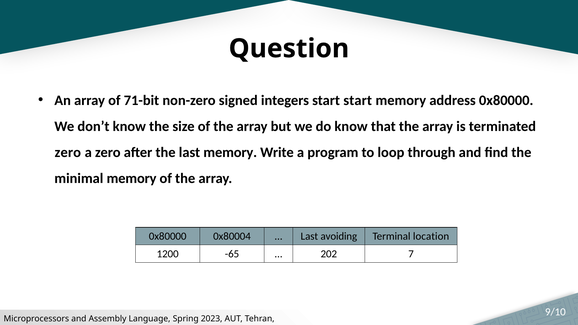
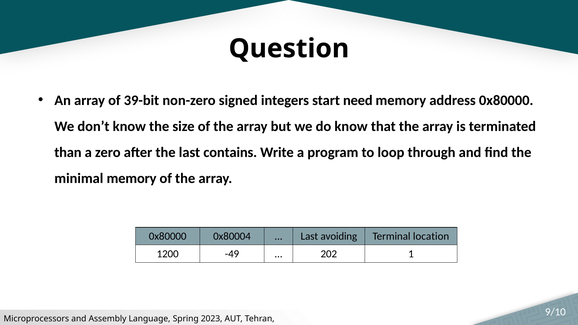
71-bit: 71-bit -> 39-bit (141, 100)
start start: start -> need (358, 100)
zero: zero -> than (68, 152)
last memory: memory -> contains (230, 152)
-65: -65 -> -49 (232, 254)
7: 7 -> 1 (411, 254)
